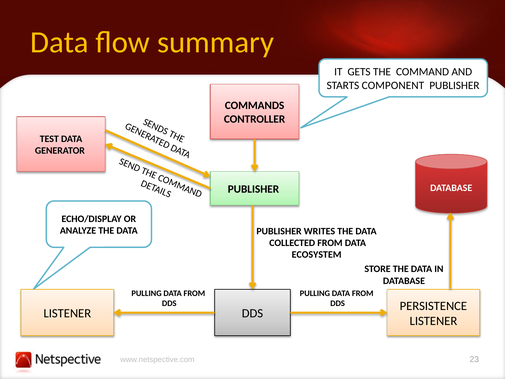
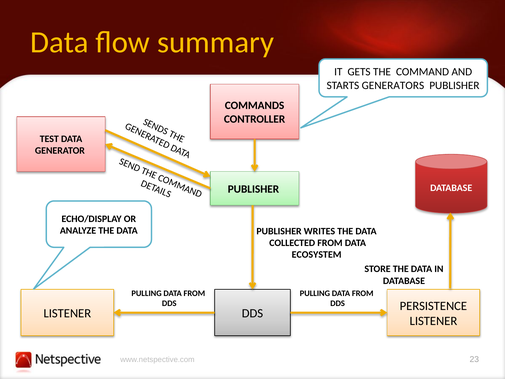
COMPONENT: COMPONENT -> GENERATORS (393, 85)
